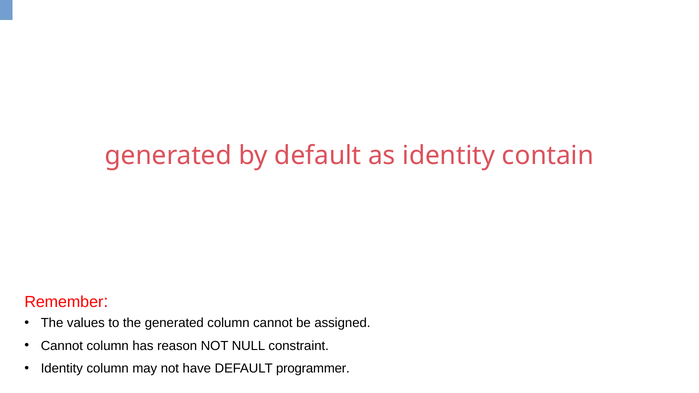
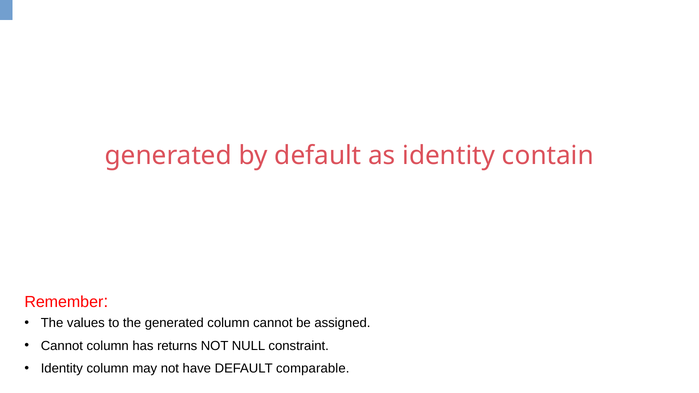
reason: reason -> returns (177, 346)
programmer: programmer -> comparable (313, 369)
